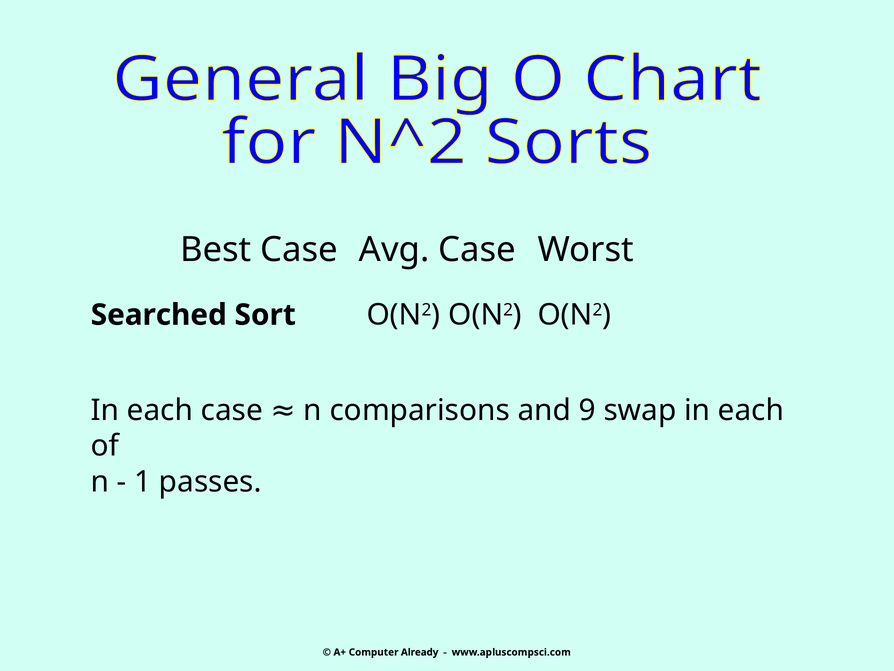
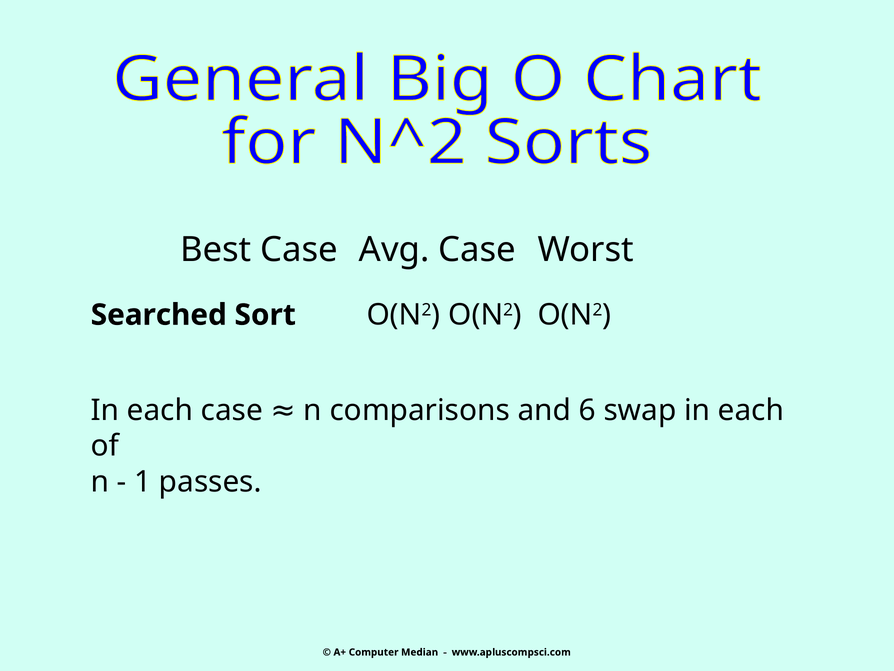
9: 9 -> 6 (587, 410)
Already: Already -> Median (420, 652)
